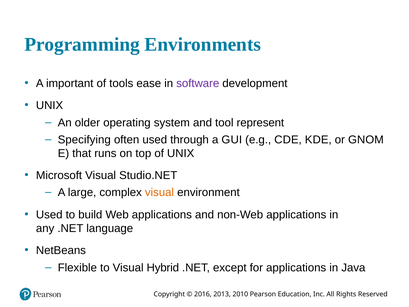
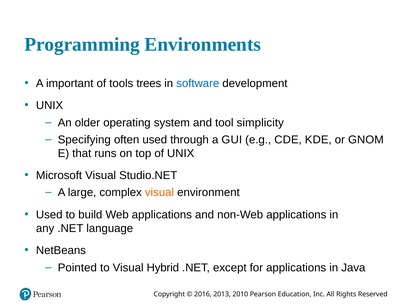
ease: ease -> trees (149, 83)
software colour: purple -> blue (198, 83)
represent: represent -> simplicity (260, 122)
Flexible: Flexible -> Pointed (77, 267)
